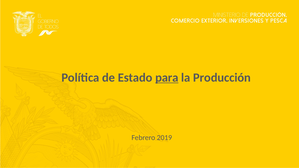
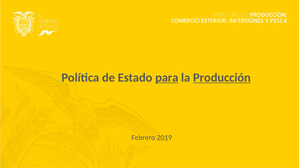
Producción underline: none -> present (222, 78)
